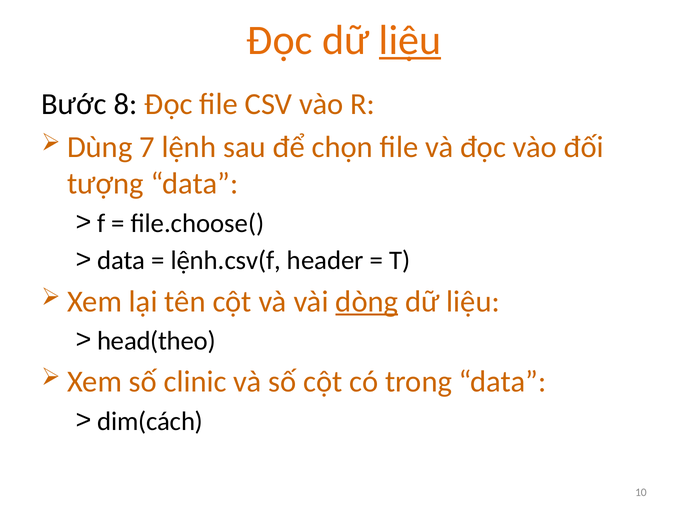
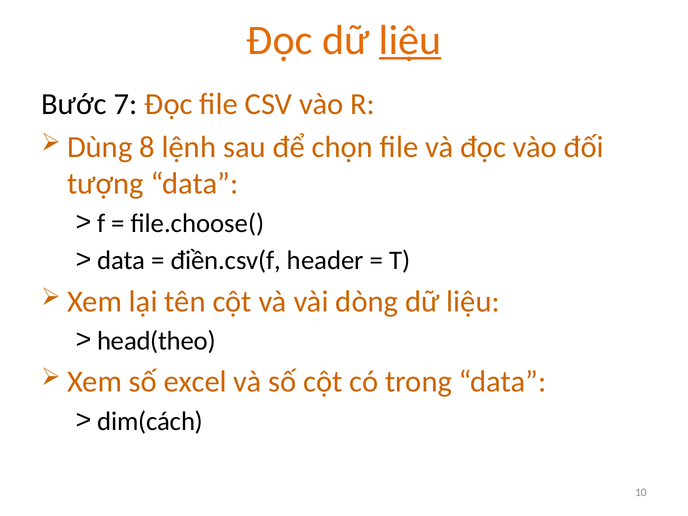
8: 8 -> 7 (126, 104)
7: 7 -> 8 (147, 147)
lệnh.csv(f: lệnh.csv(f -> điền.csv(f (226, 261)
dòng underline: present -> none (367, 301)
clinic: clinic -> excel (195, 382)
